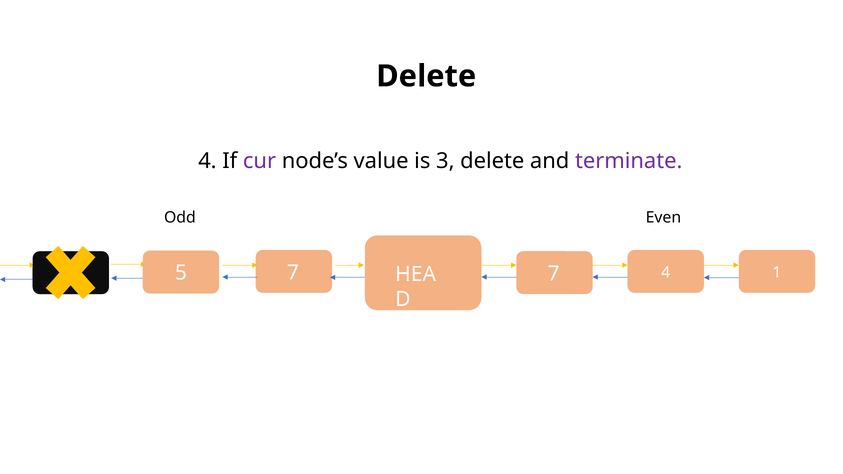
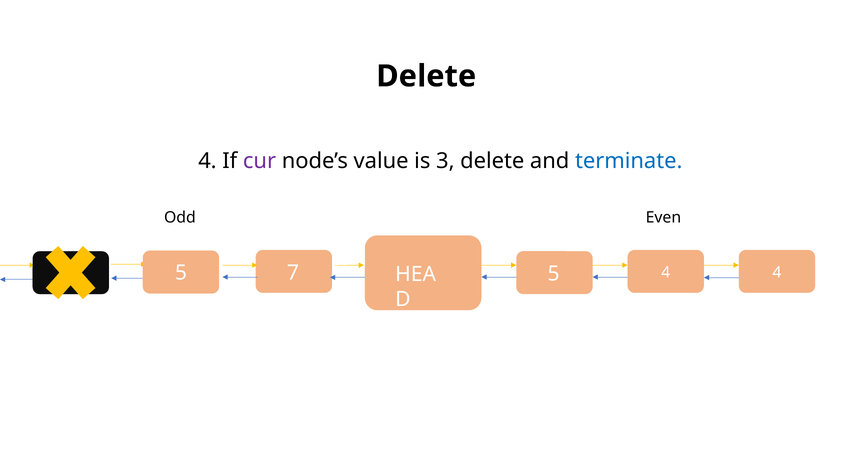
terminate colour: purple -> blue (629, 161)
7 7: 7 -> 5 (554, 274)
4 1: 1 -> 4 (777, 273)
